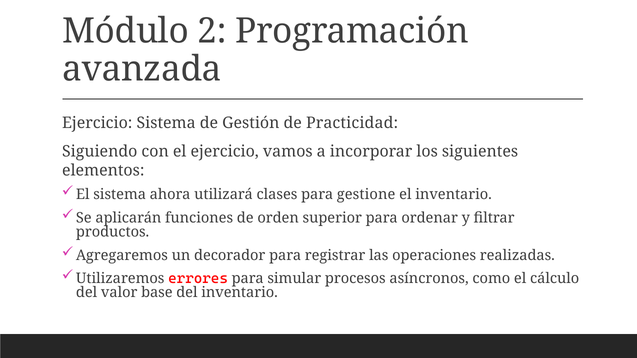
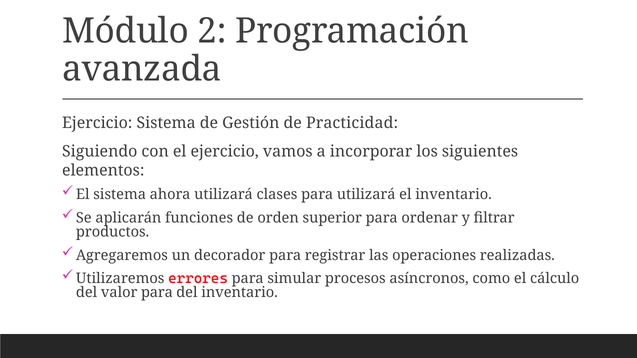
para gestione: gestione -> utilizará (366, 195)
valor base: base -> para (157, 293)
